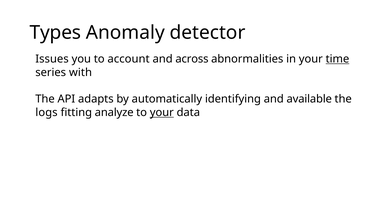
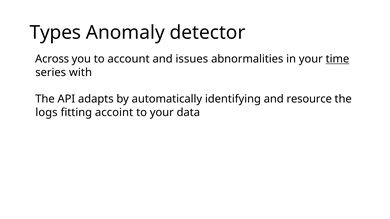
Issues: Issues -> Across (52, 59)
across: across -> issues (192, 59)
available: available -> resource (309, 99)
analyze: analyze -> accoint (114, 113)
your underline: present -> none (162, 113)
